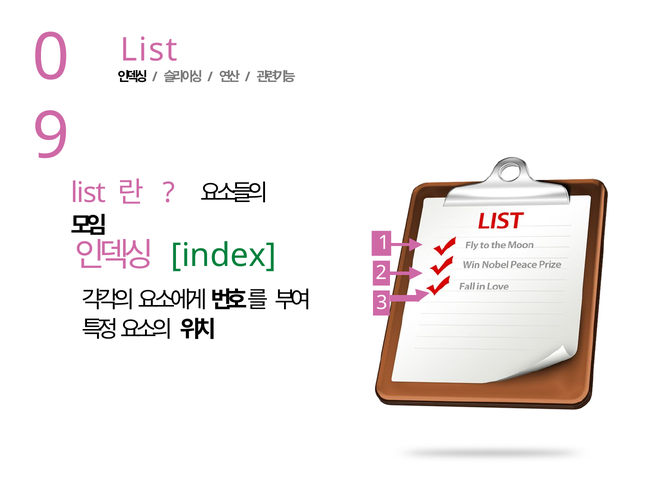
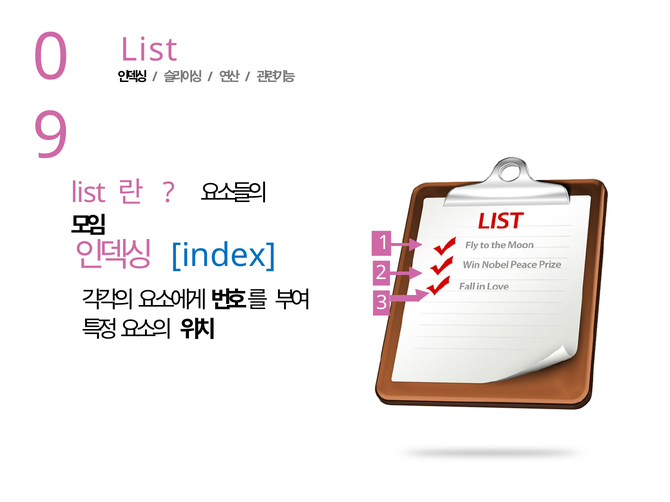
index colour: green -> blue (224, 256)
